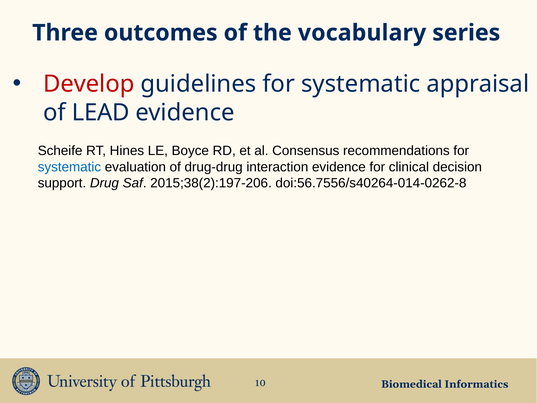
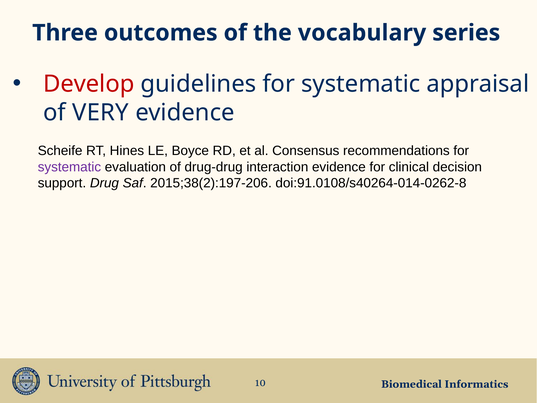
LEAD: LEAD -> VERY (101, 113)
systematic colour: blue -> purple (69, 167)
doi:56.7556/s40264-014-0262-8: doi:56.7556/s40264-014-0262-8 -> doi:91.0108/s40264-014-0262-8 (371, 183)
